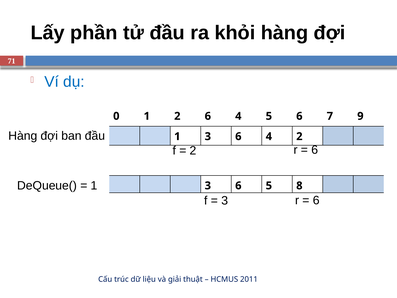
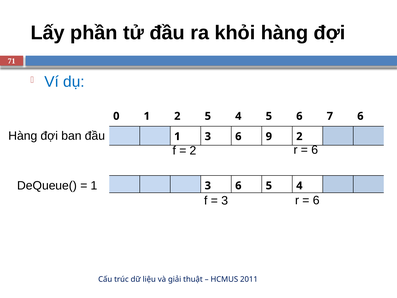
2 6: 6 -> 5 (208, 116)
7 9: 9 -> 6 (360, 116)
3 6 4: 4 -> 9 (269, 136)
6 5 8: 8 -> 4 (299, 186)
